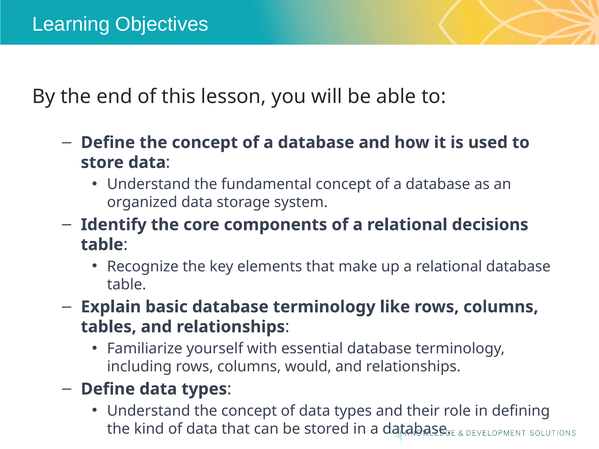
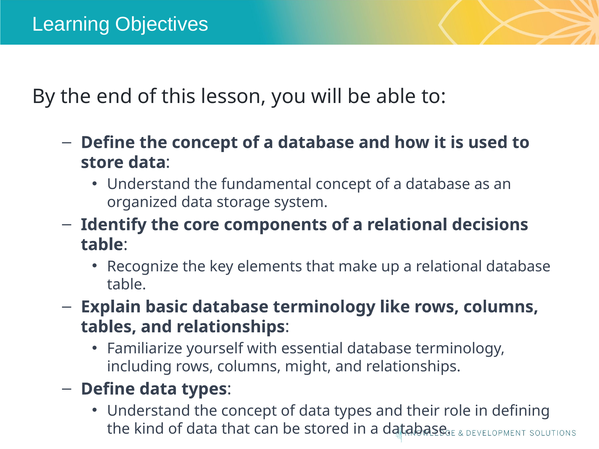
would: would -> might (308, 367)
